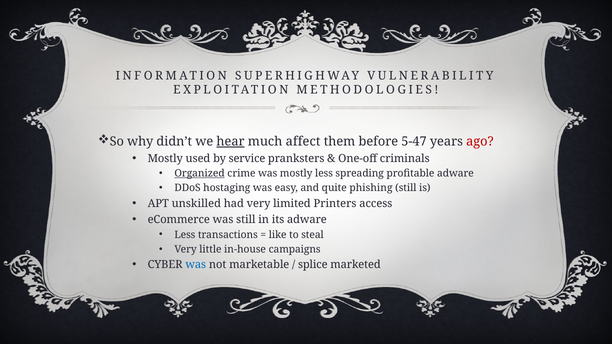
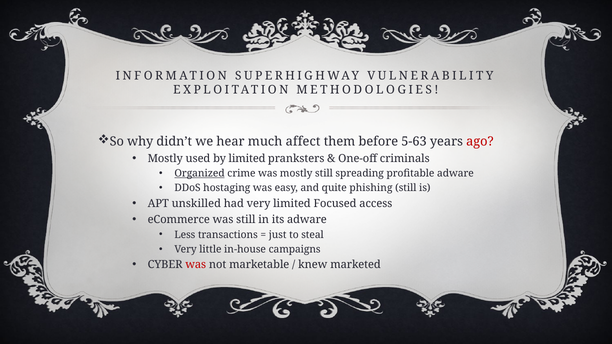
hear underline: present -> none (231, 142)
5-47: 5-47 -> 5-63 (414, 142)
by service: service -> limited (247, 159)
mostly less: less -> still (324, 174)
Printers: Printers -> Focused (335, 204)
like: like -> just (278, 235)
was colour: blue -> red (196, 265)
splice: splice -> knew (313, 265)
